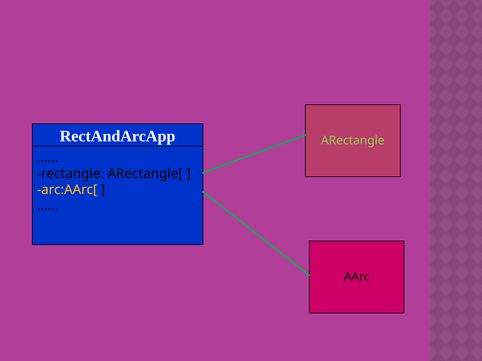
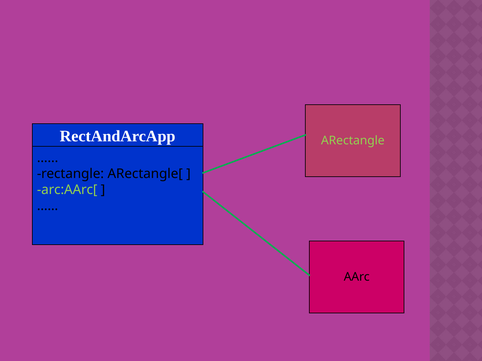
arc:AArc[ colour: yellow -> light green (67, 190)
